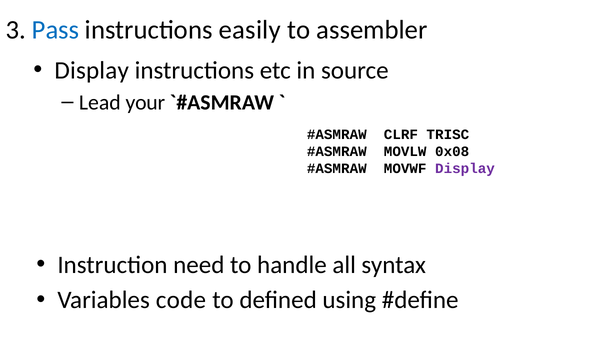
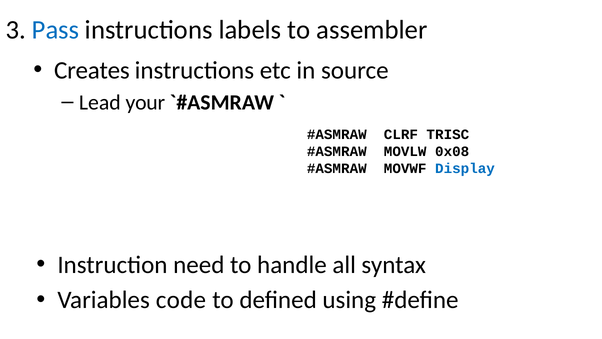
easily: easily -> labels (250, 30)
Display: Display -> Creates (92, 70)
Display colour: purple -> blue (465, 169)
